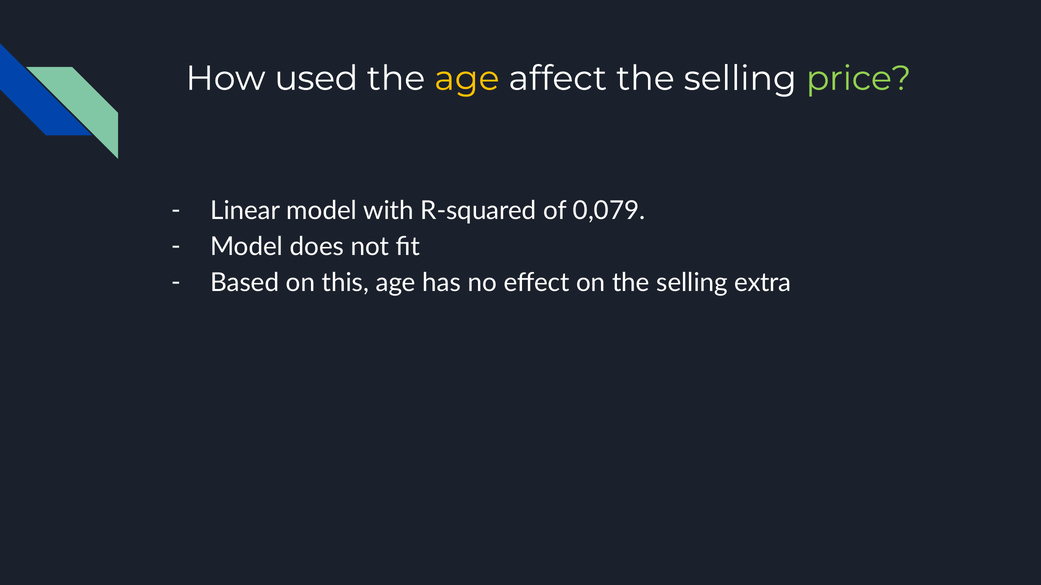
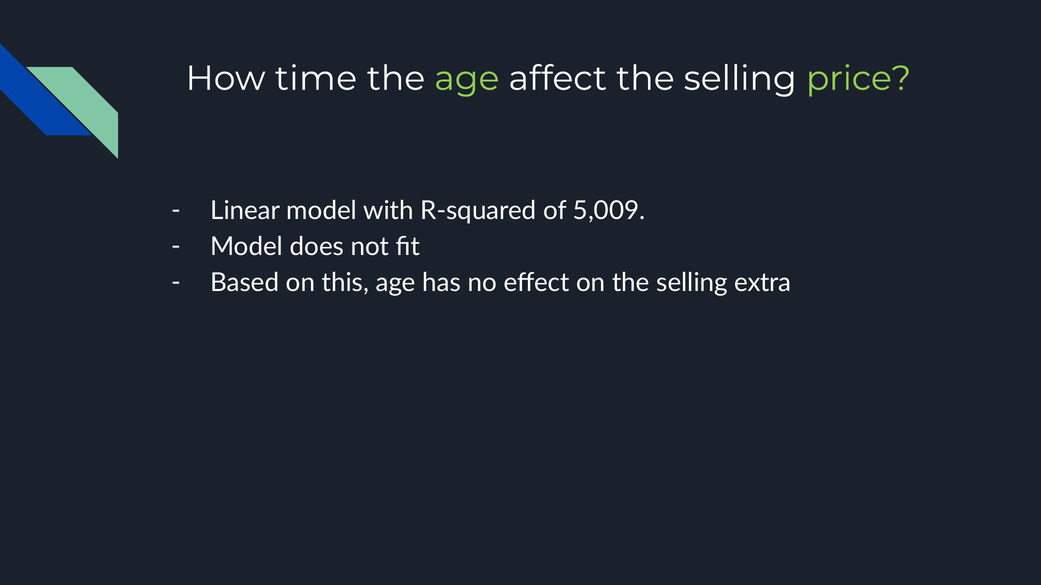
used: used -> time (316, 79)
age colour: yellow -> light green (467, 79)
0,079: 0,079 -> 5,009 (609, 211)
